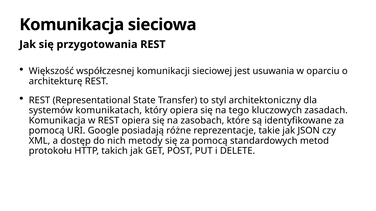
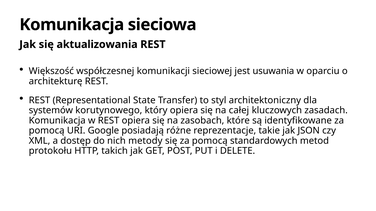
przygotowania: przygotowania -> aktualizowania (97, 45)
komunikatach: komunikatach -> korutynowego (109, 111)
tego: tego -> całej (239, 111)
